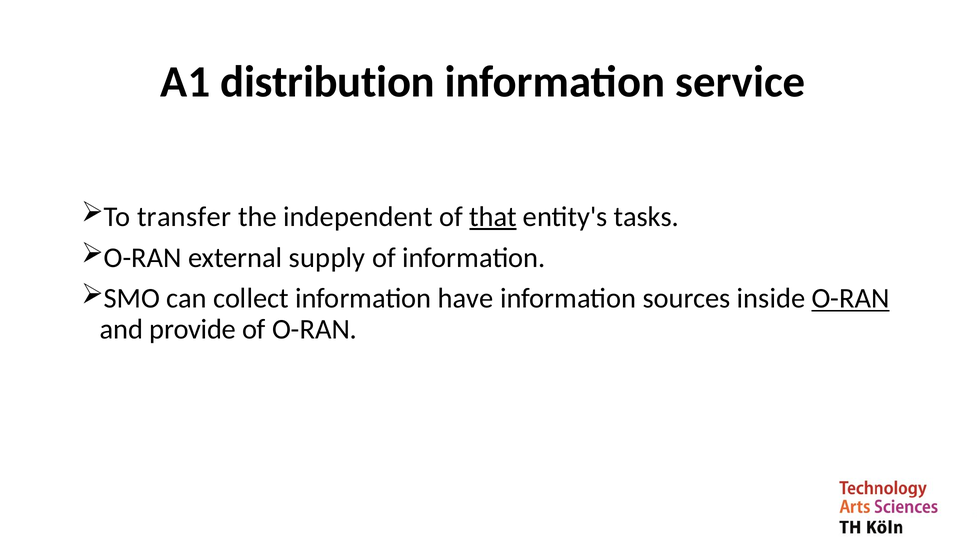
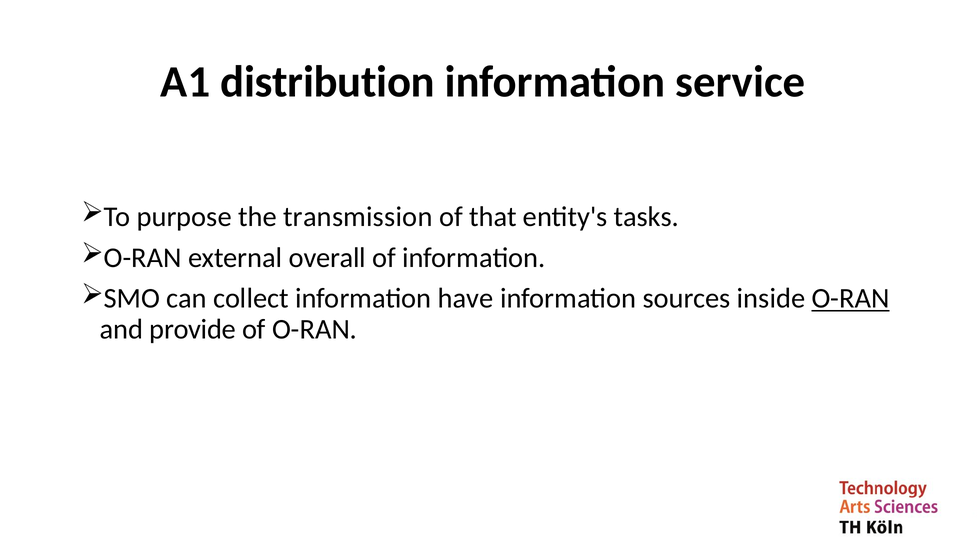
transfer: transfer -> purpose (184, 217)
independent: independent -> transmission (358, 217)
that underline: present -> none (493, 217)
supply: supply -> overall (327, 257)
